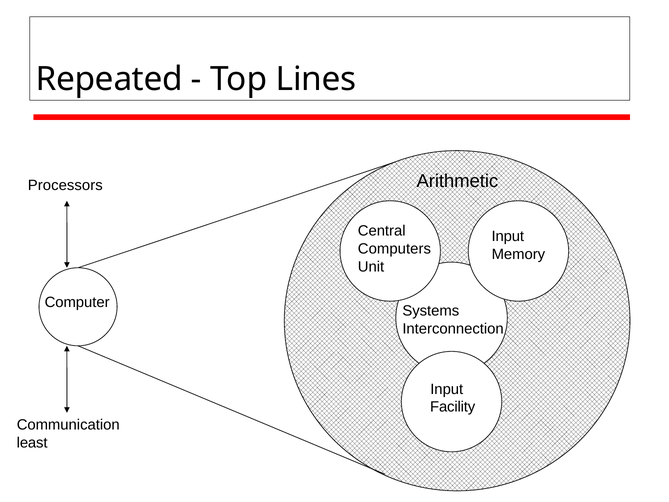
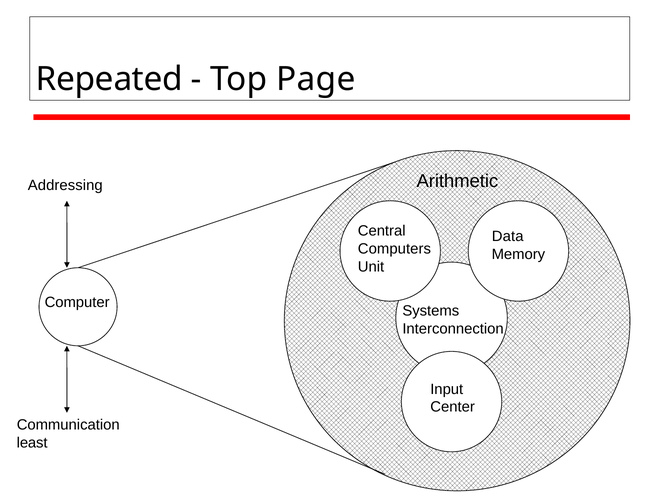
Lines: Lines -> Page (316, 79)
Processors: Processors -> Addressing (65, 185)
Input: Input -> Data (508, 236)
Facility: Facility -> Center (453, 407)
